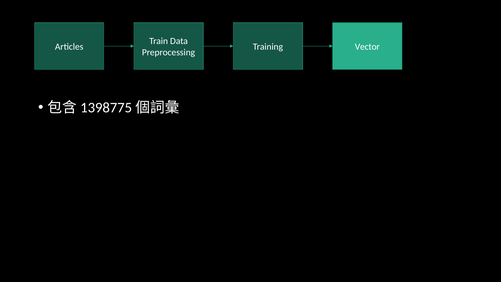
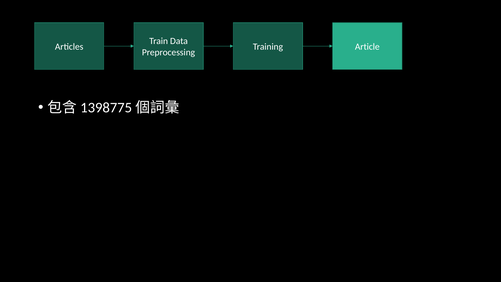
Vector: Vector -> Article (367, 47)
